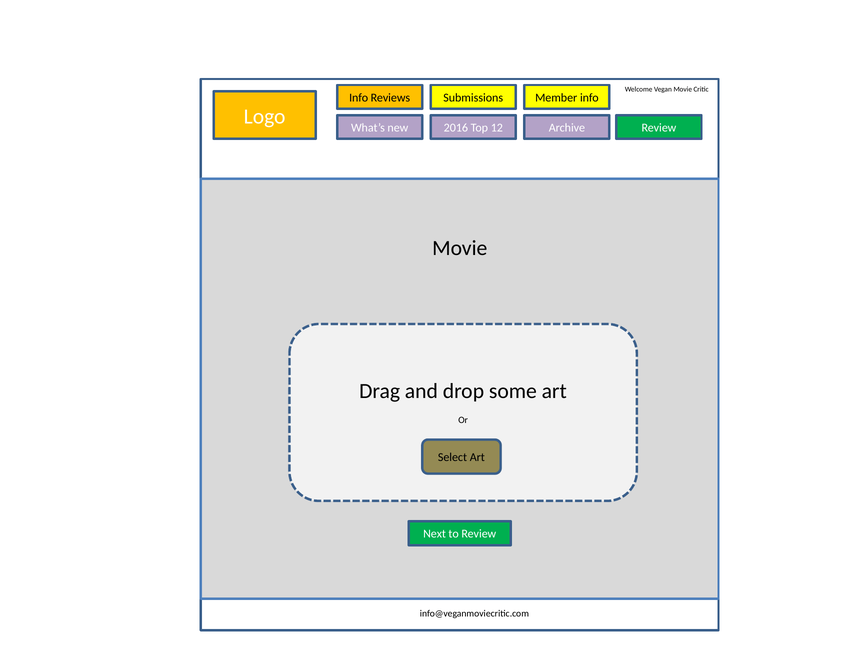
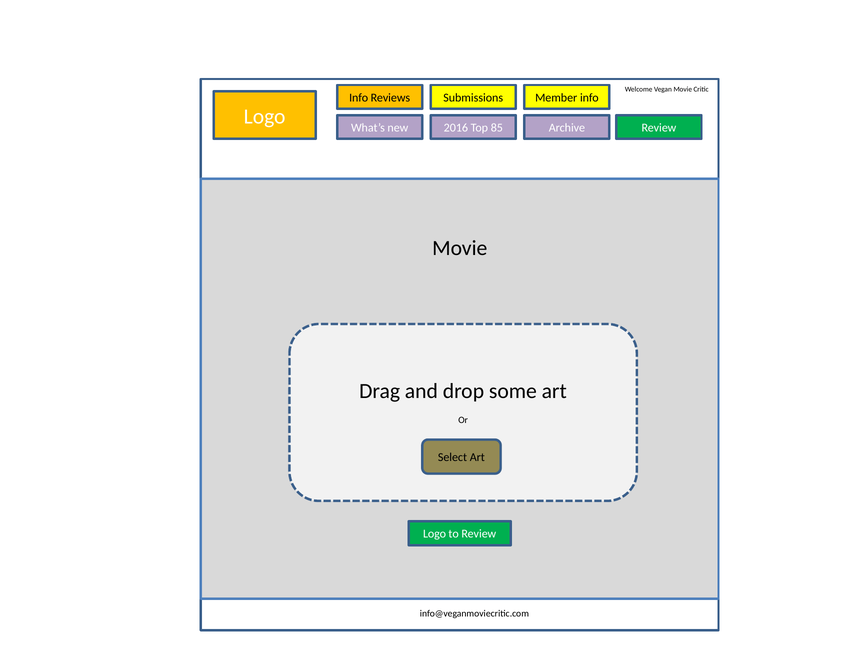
12: 12 -> 85 (497, 128)
Next: Next -> Logo (435, 535)
